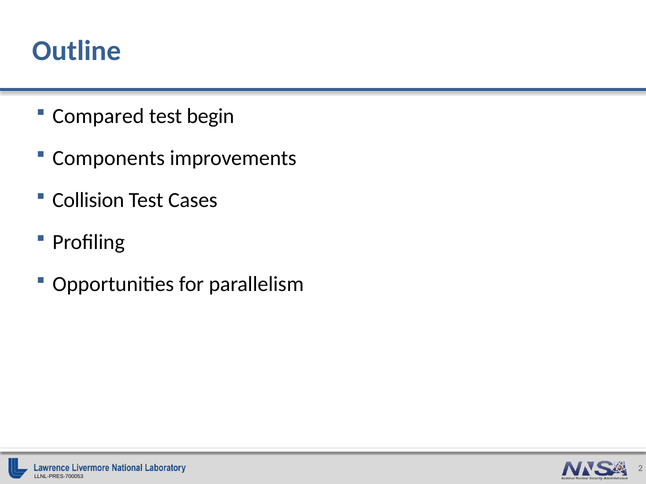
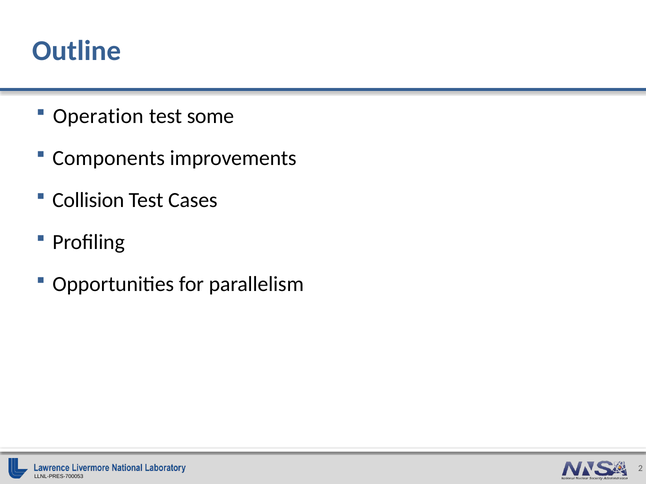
Compared: Compared -> Operation (98, 116)
begin: begin -> some (210, 116)
